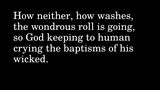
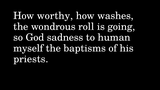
neither: neither -> worthy (55, 16)
keeping: keeping -> sadness (65, 37)
crying: crying -> myself (28, 48)
wicked: wicked -> priests (31, 59)
